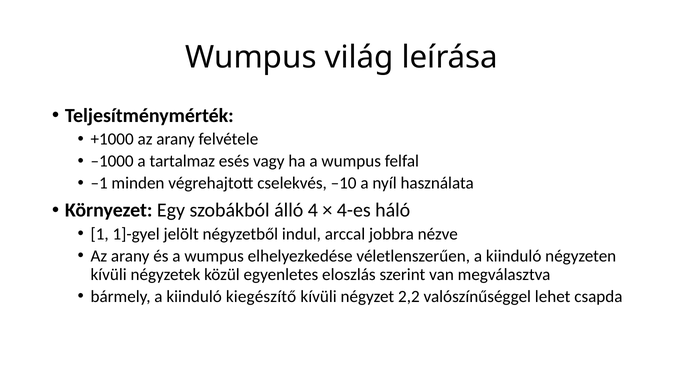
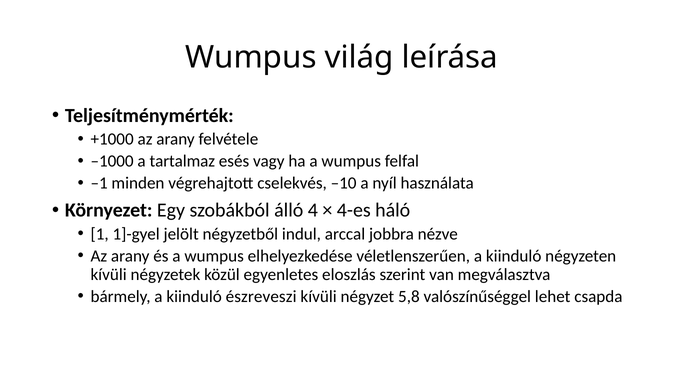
kiegészítő: kiegészítő -> észreveszi (261, 296)
2,2: 2,2 -> 5,8 (409, 296)
